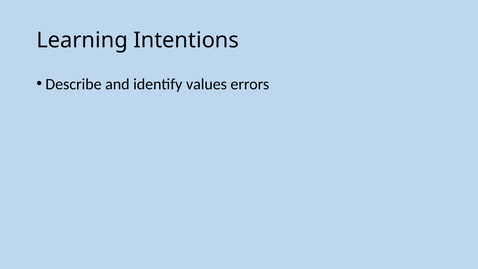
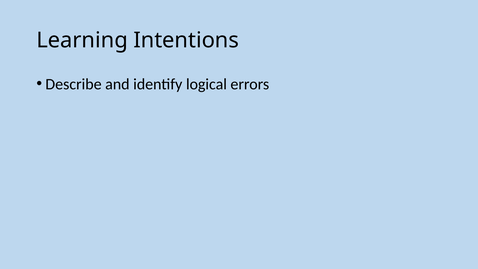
values: values -> logical (206, 84)
